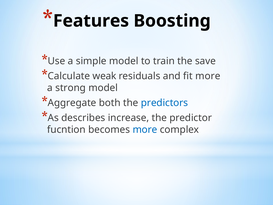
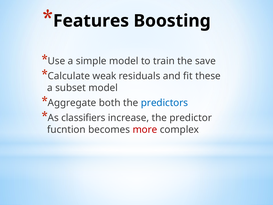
fit more: more -> these (208, 76)
strong: strong -> subset (71, 88)
describes: describes -> classifiers (83, 118)
more colour: blue -> red (145, 130)
